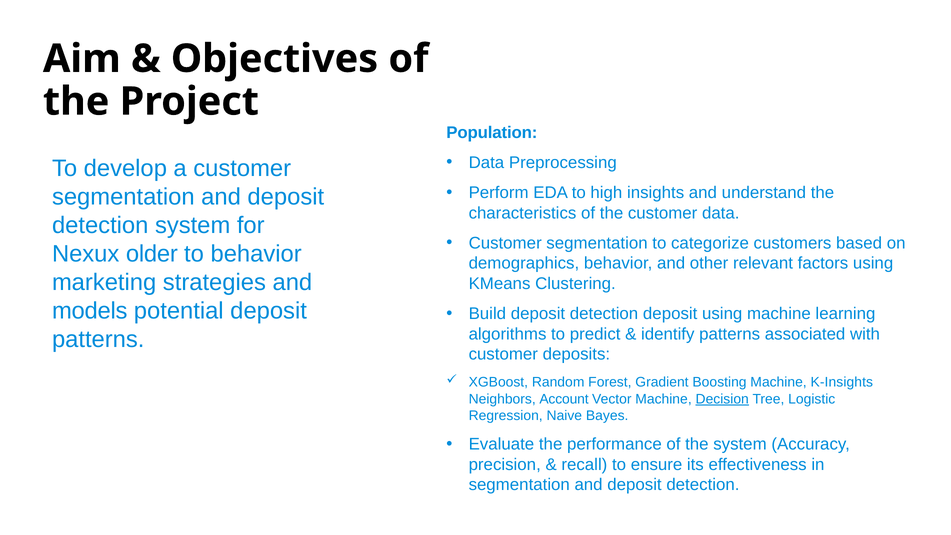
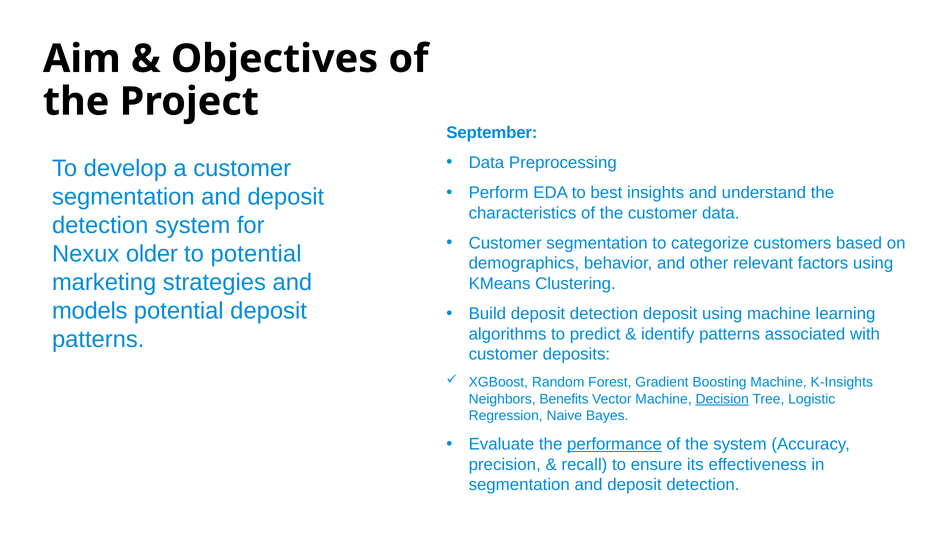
Population: Population -> September (492, 133)
high: high -> best (606, 193)
to behavior: behavior -> potential (256, 254)
Account: Account -> Benefits (564, 399)
performance underline: none -> present (614, 444)
